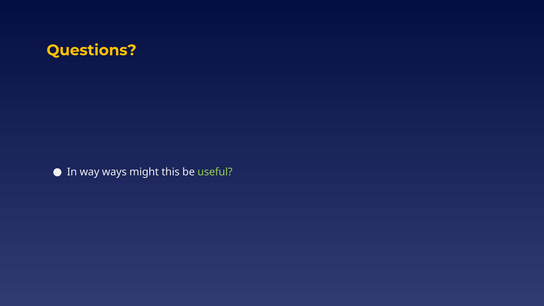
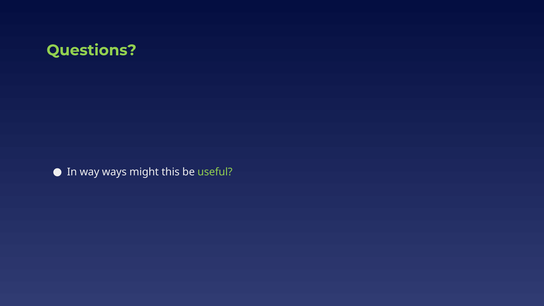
Questions colour: yellow -> light green (91, 50)
